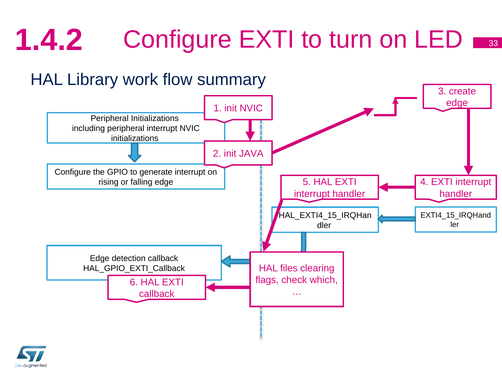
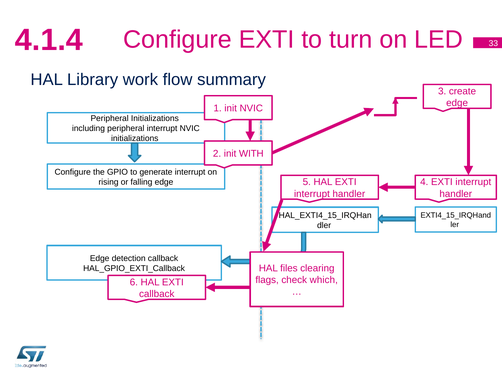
1.4.2: 1.4.2 -> 4.1.4 (49, 40)
JAVA: JAVA -> WITH (251, 153)
